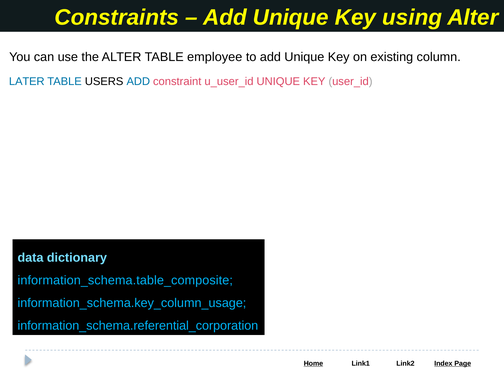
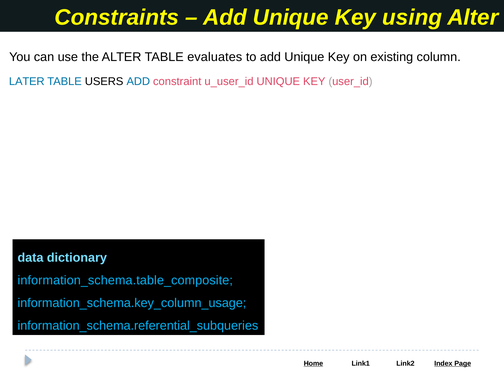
employee: employee -> evaluates (215, 57)
information_schema.referential_corporation: information_schema.referential_corporation -> information_schema.referential_subqueries (138, 326)
